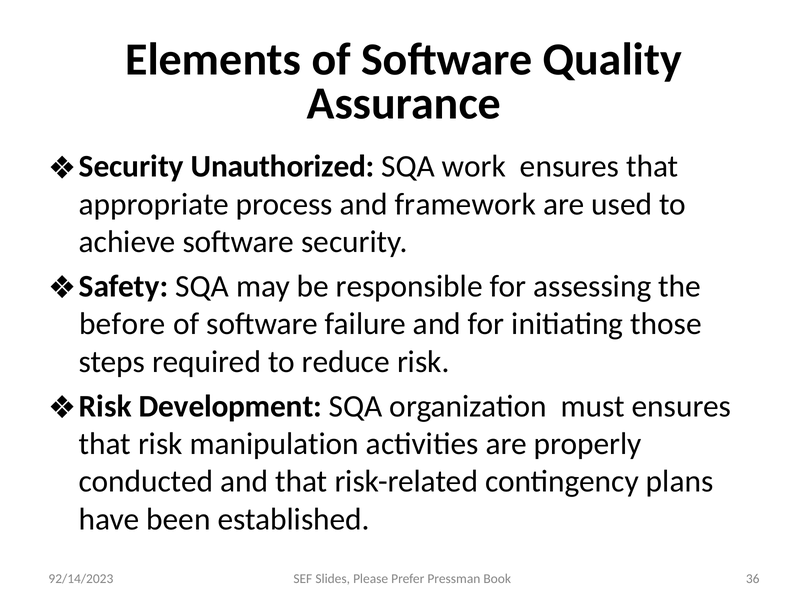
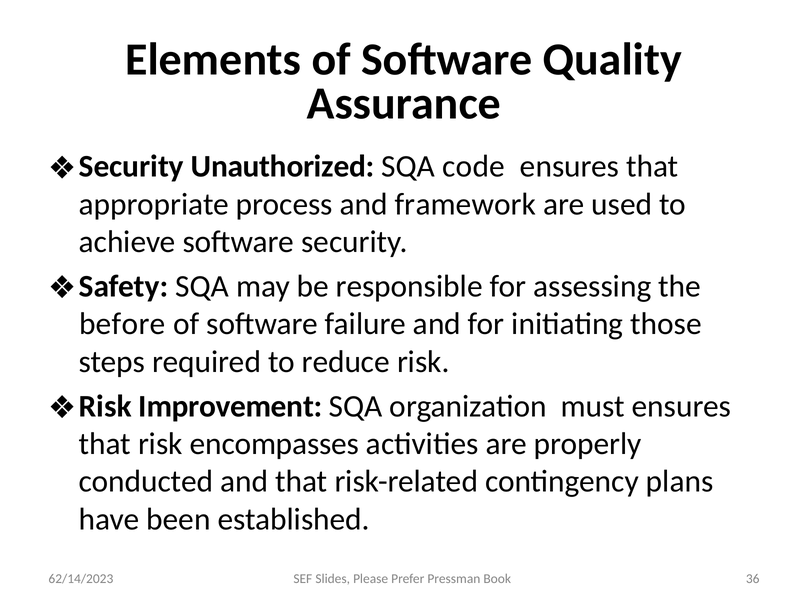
work: work -> code (474, 166)
Development: Development -> Improvement (230, 406)
manipulation: manipulation -> encompasses (274, 444)
92/14/2023: 92/14/2023 -> 62/14/2023 (81, 579)
